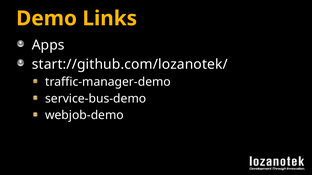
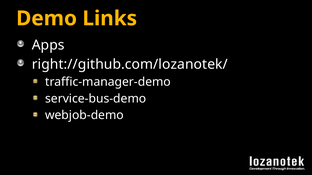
start://github.com/lozanotek/: start://github.com/lozanotek/ -> right://github.com/lozanotek/ (130, 64)
